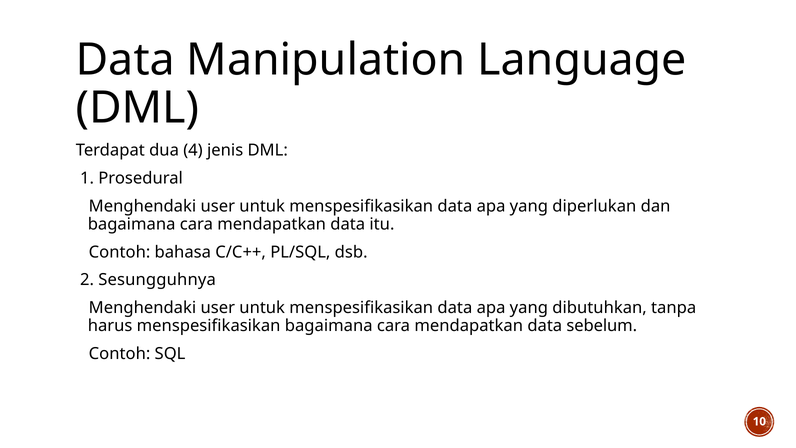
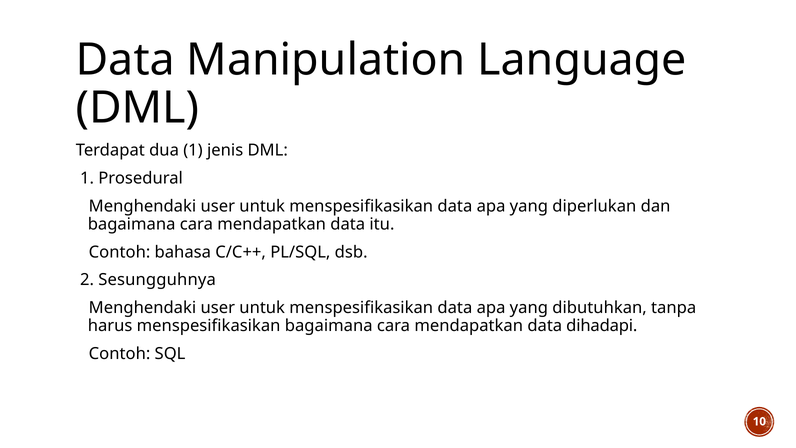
dua 4: 4 -> 1 (193, 150)
sebelum: sebelum -> dihadapi (602, 326)
